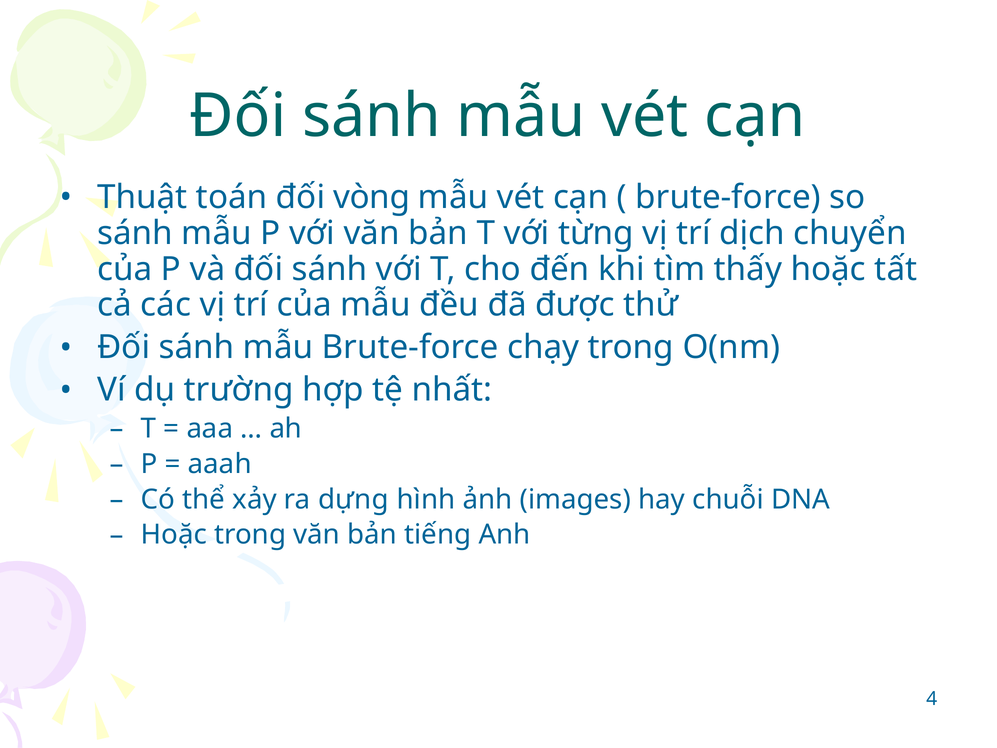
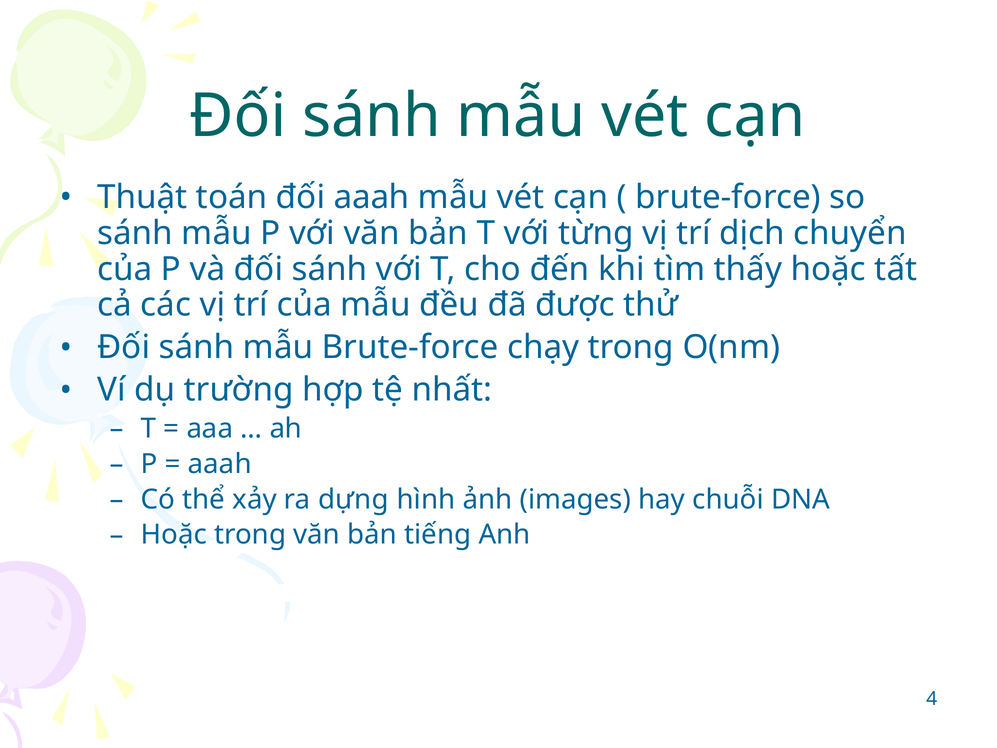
đối vòng: vòng -> aaah (372, 197)
